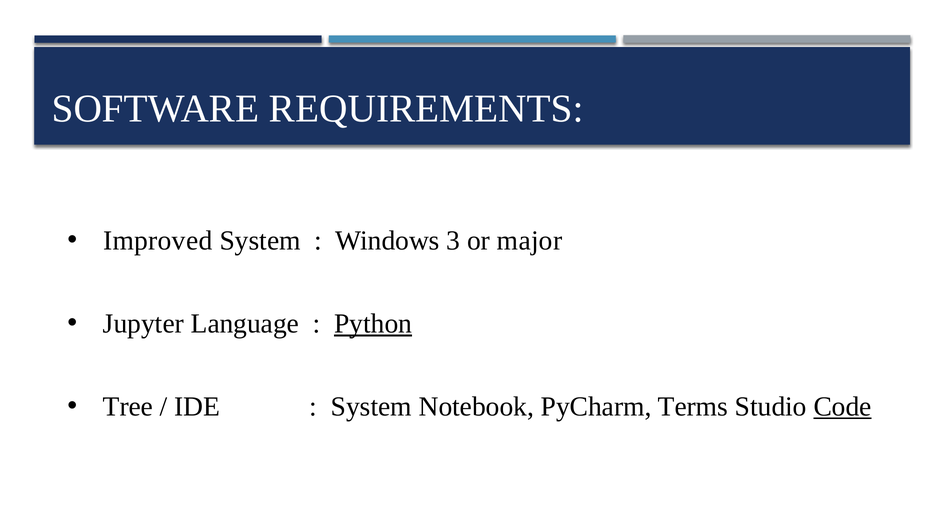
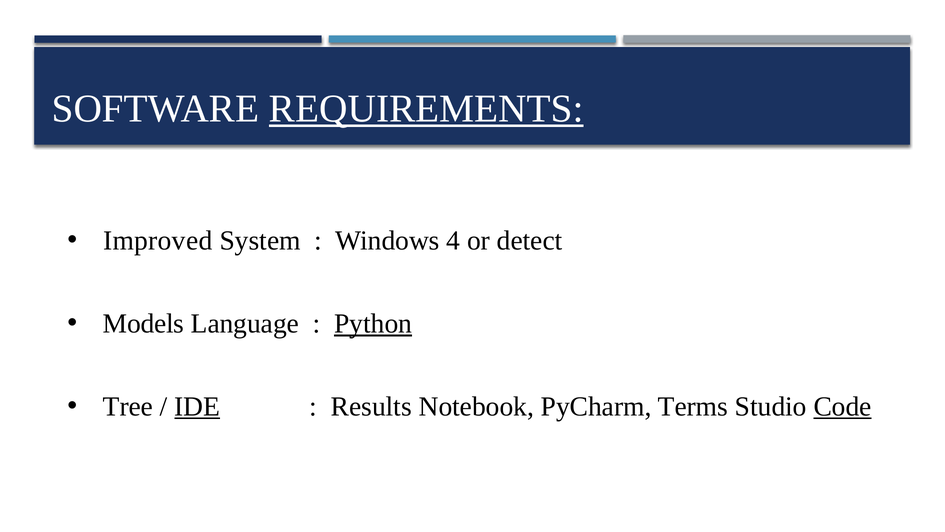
REQUIREMENTS underline: none -> present (426, 109)
3: 3 -> 4 (453, 241)
major: major -> detect (530, 241)
Jupyter: Jupyter -> Models (144, 323)
IDE underline: none -> present (197, 406)
System: System -> Results (371, 406)
